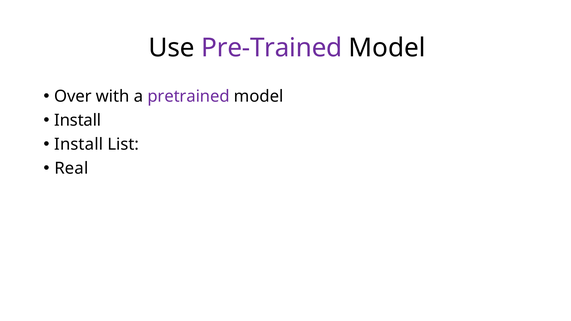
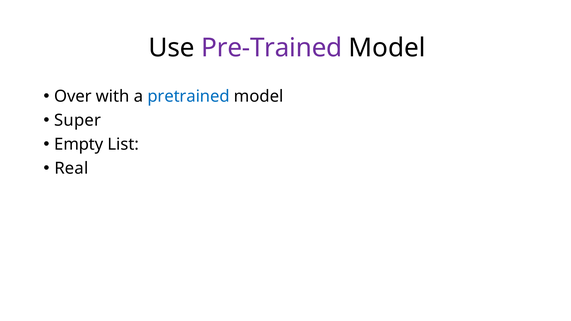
pretrained colour: purple -> blue (189, 97)
Install: Install -> Super (78, 120)
Install: Install -> Empty (79, 144)
